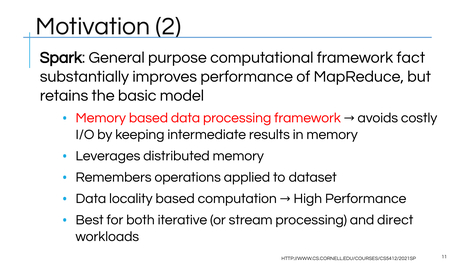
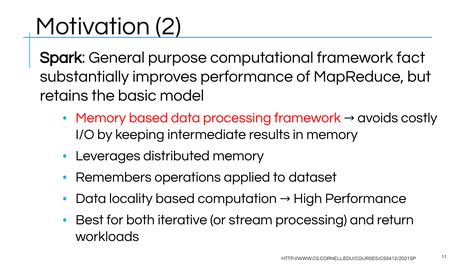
direct: direct -> return (395, 220)
